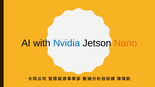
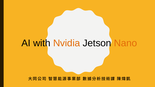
Nvidia colour: blue -> orange (67, 43)
